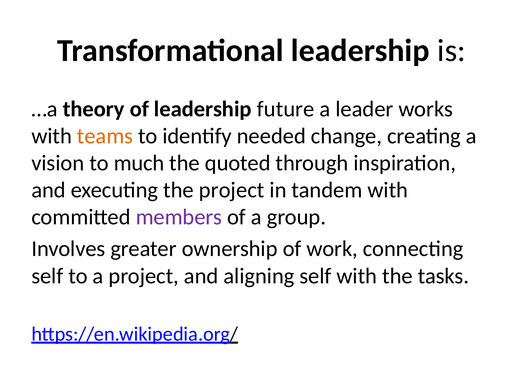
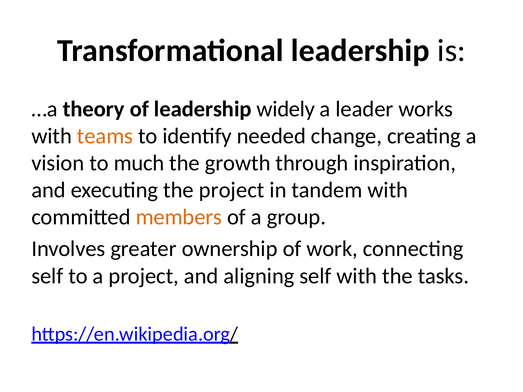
future: future -> widely (286, 109)
quoted: quoted -> growth (238, 163)
members colour: purple -> orange (179, 217)
